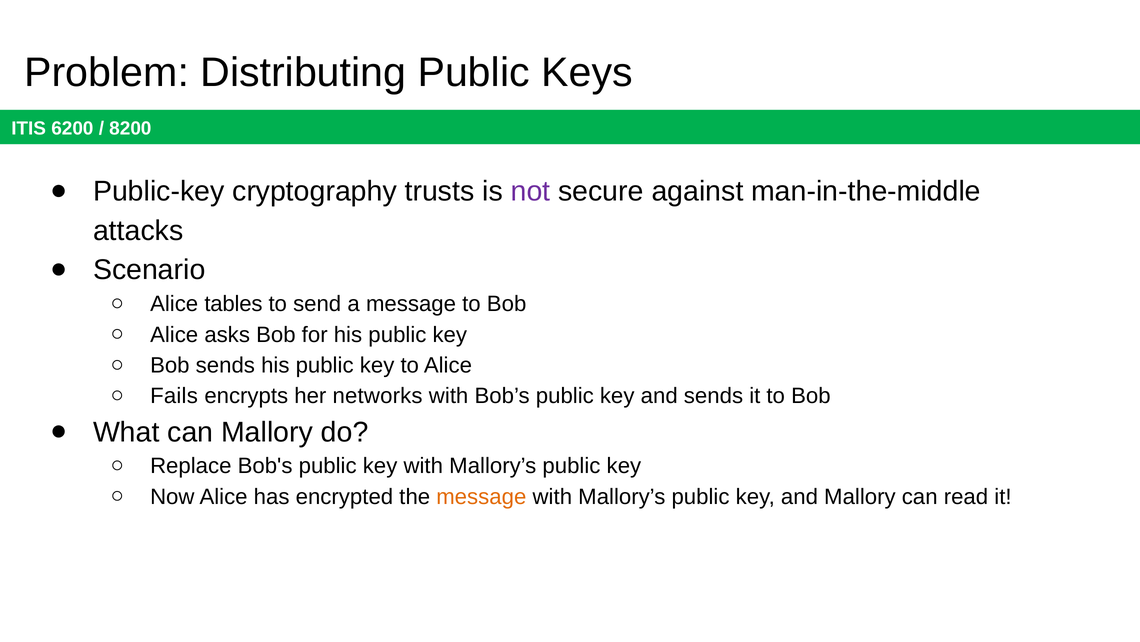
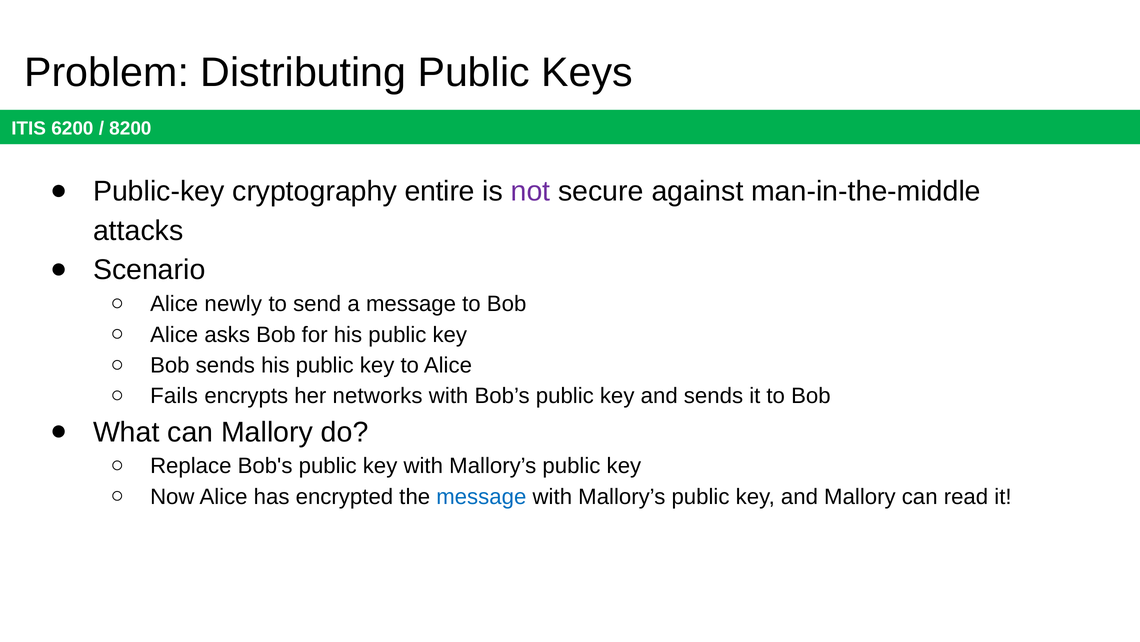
trusts: trusts -> entire (440, 191)
tables: tables -> newly (233, 304)
message colour: orange -> blue (481, 496)
